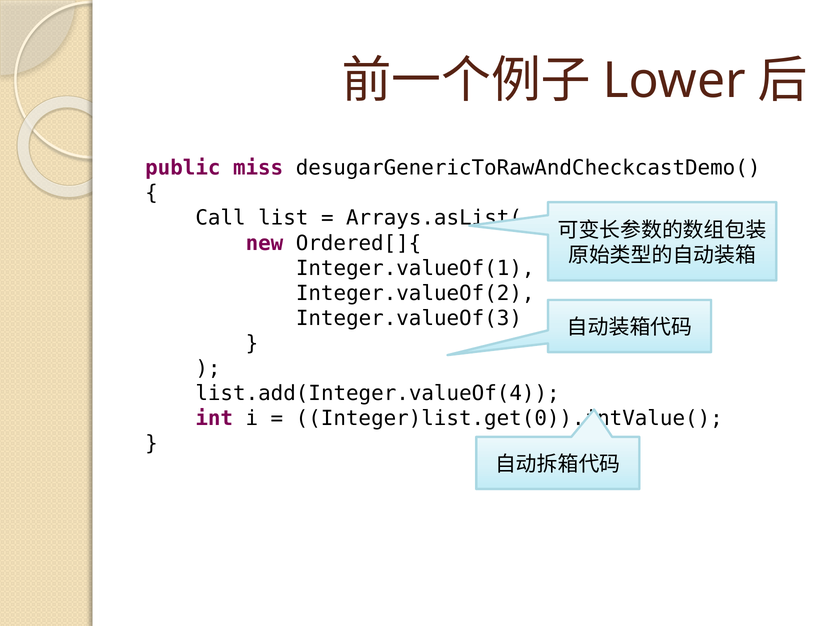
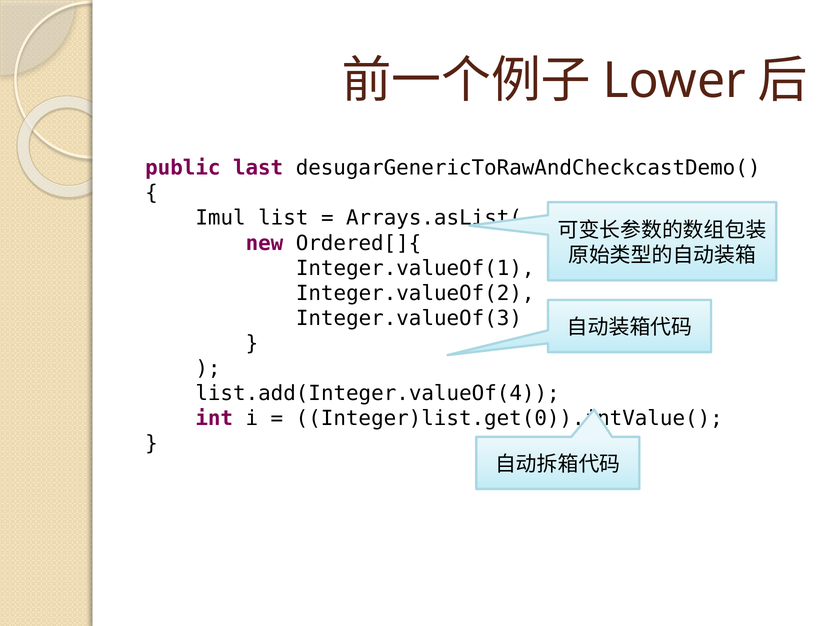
miss: miss -> last (258, 168)
Call: Call -> Imul (221, 218)
